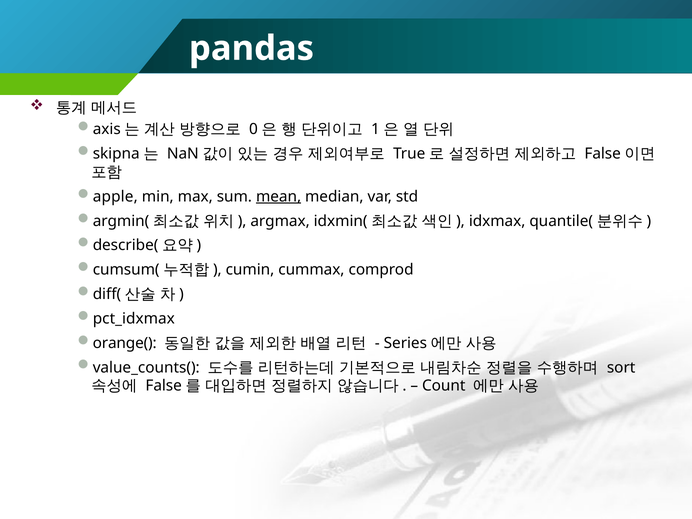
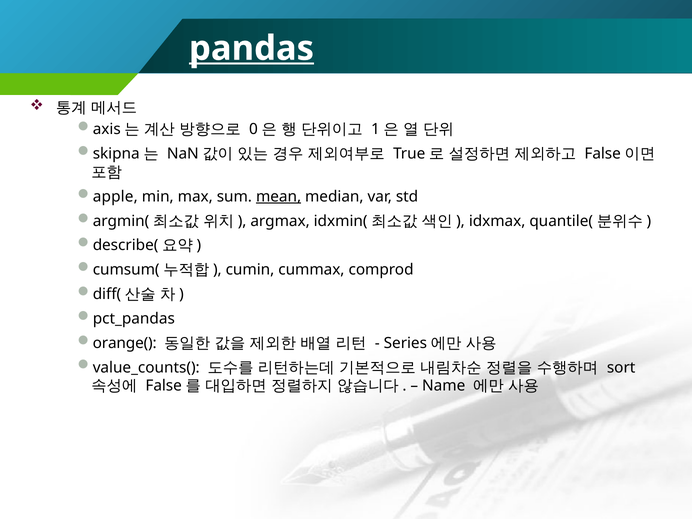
pandas underline: none -> present (252, 48)
pct_idxmax: pct_idxmax -> pct_pandas (134, 319)
Count: Count -> Name (444, 386)
